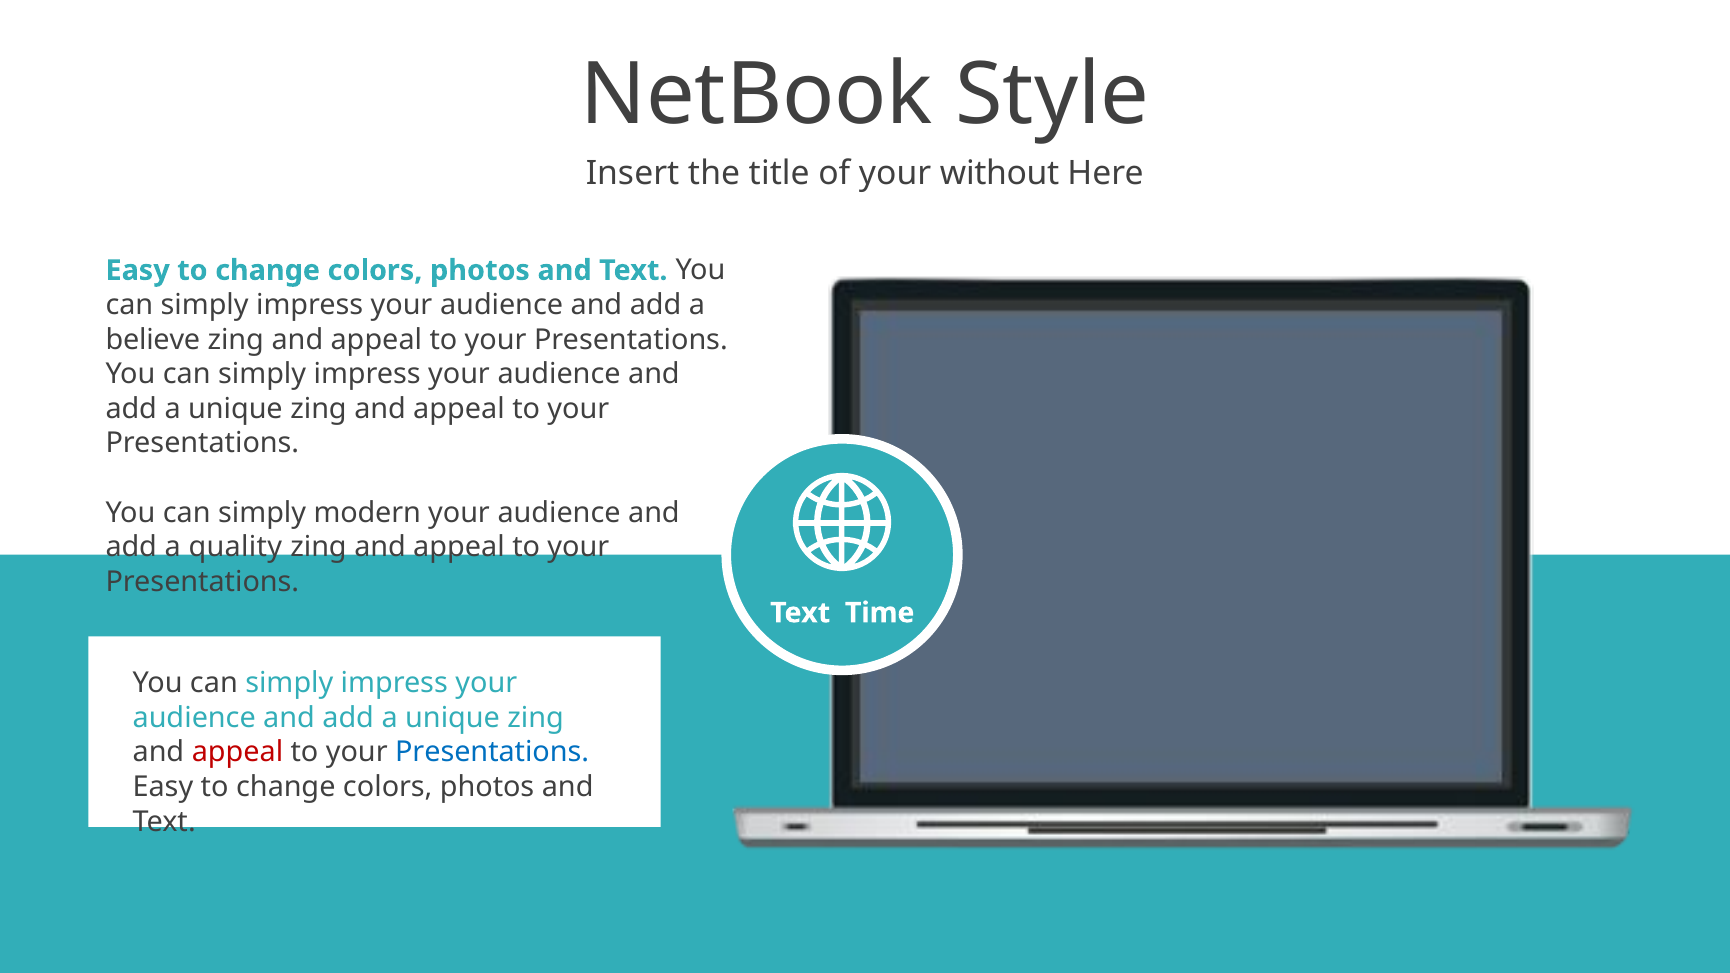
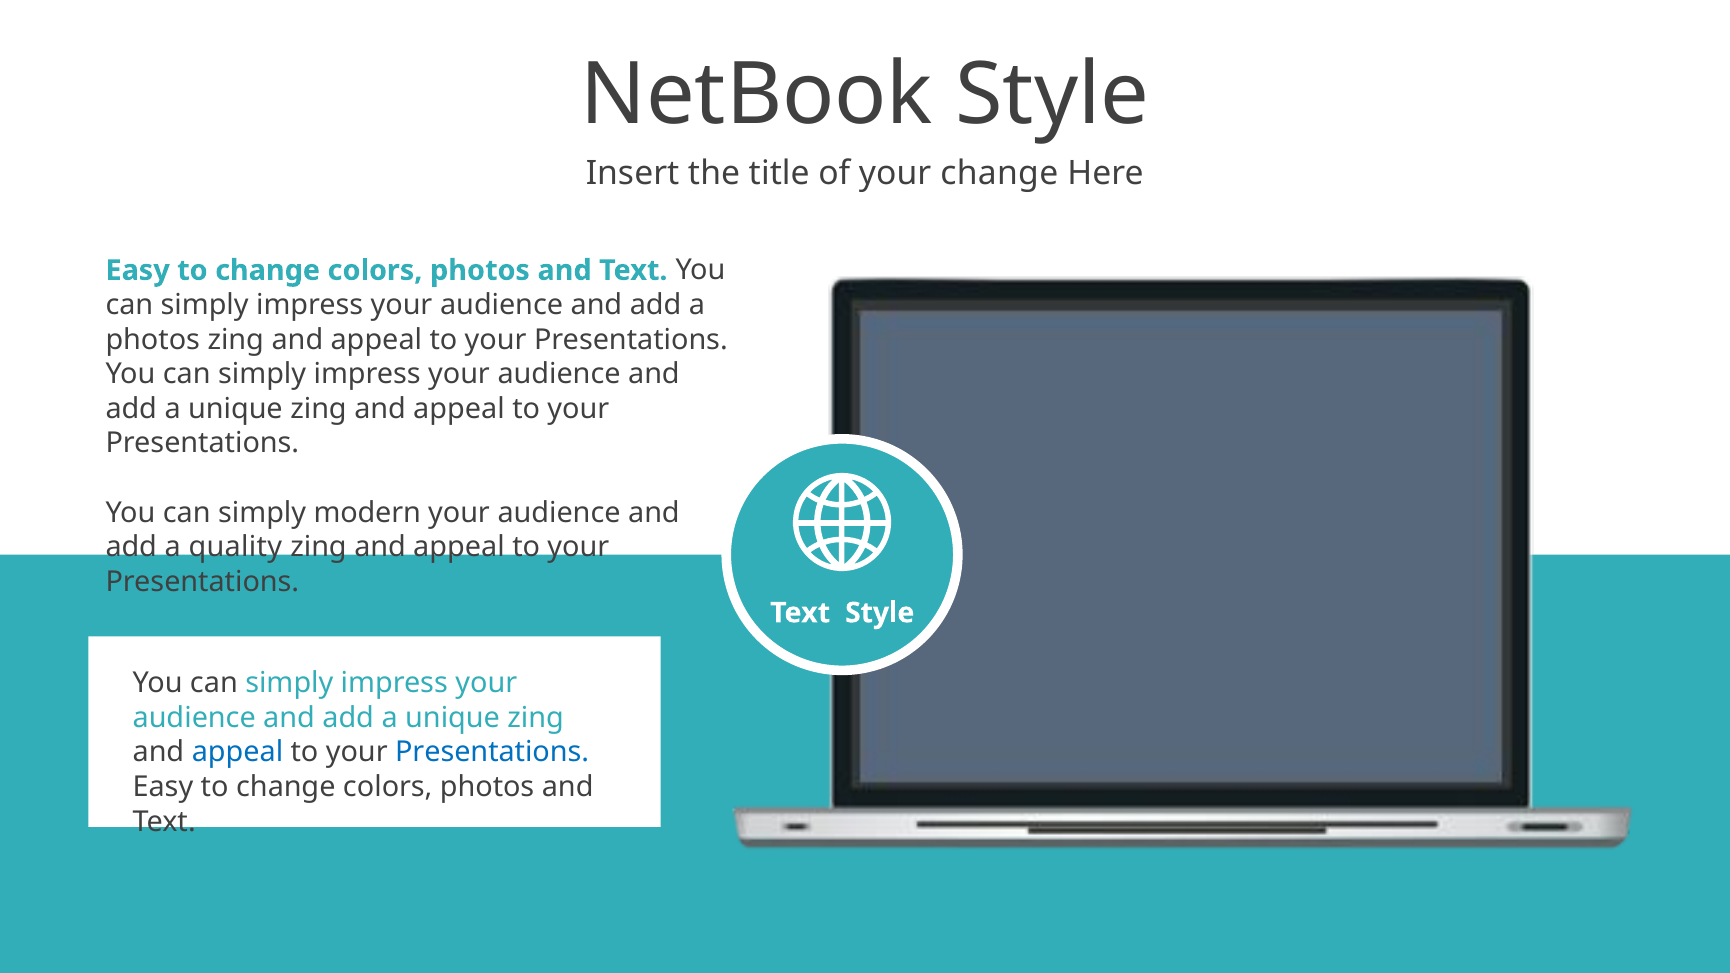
your without: without -> change (999, 173)
believe: believe -> photos (153, 340)
Text Time: Time -> Style (880, 613)
appeal colour: red -> blue (238, 753)
